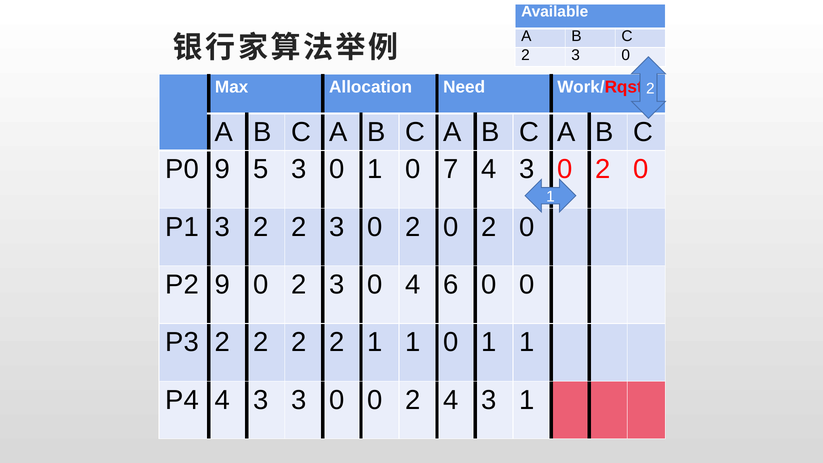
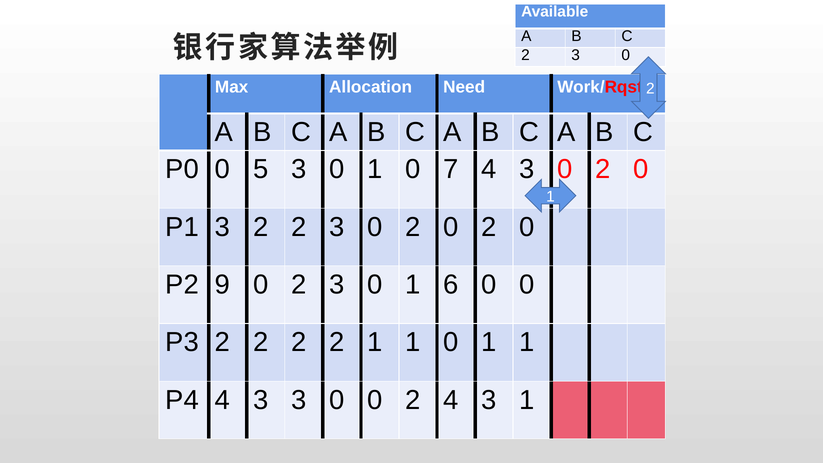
P0 9: 9 -> 0 (223, 169)
4: 4 -> 1 (413, 285)
